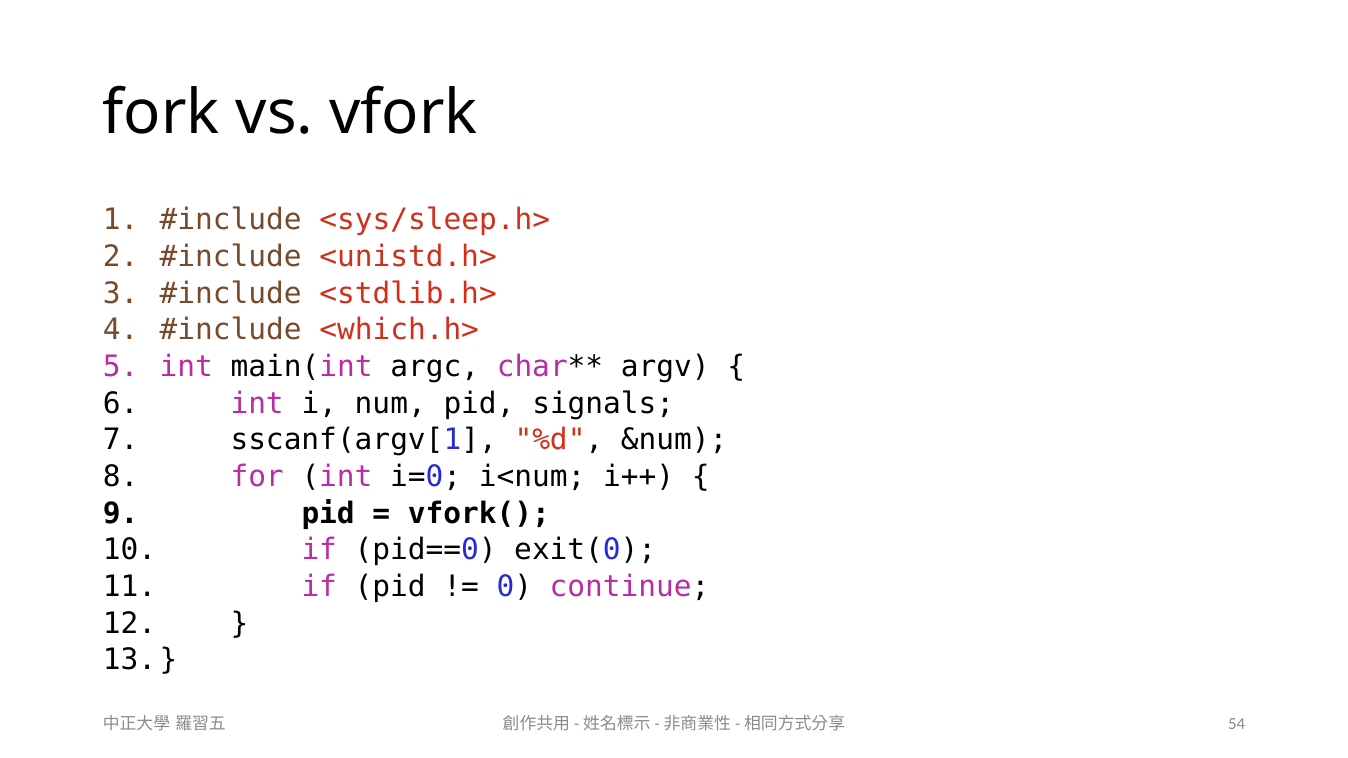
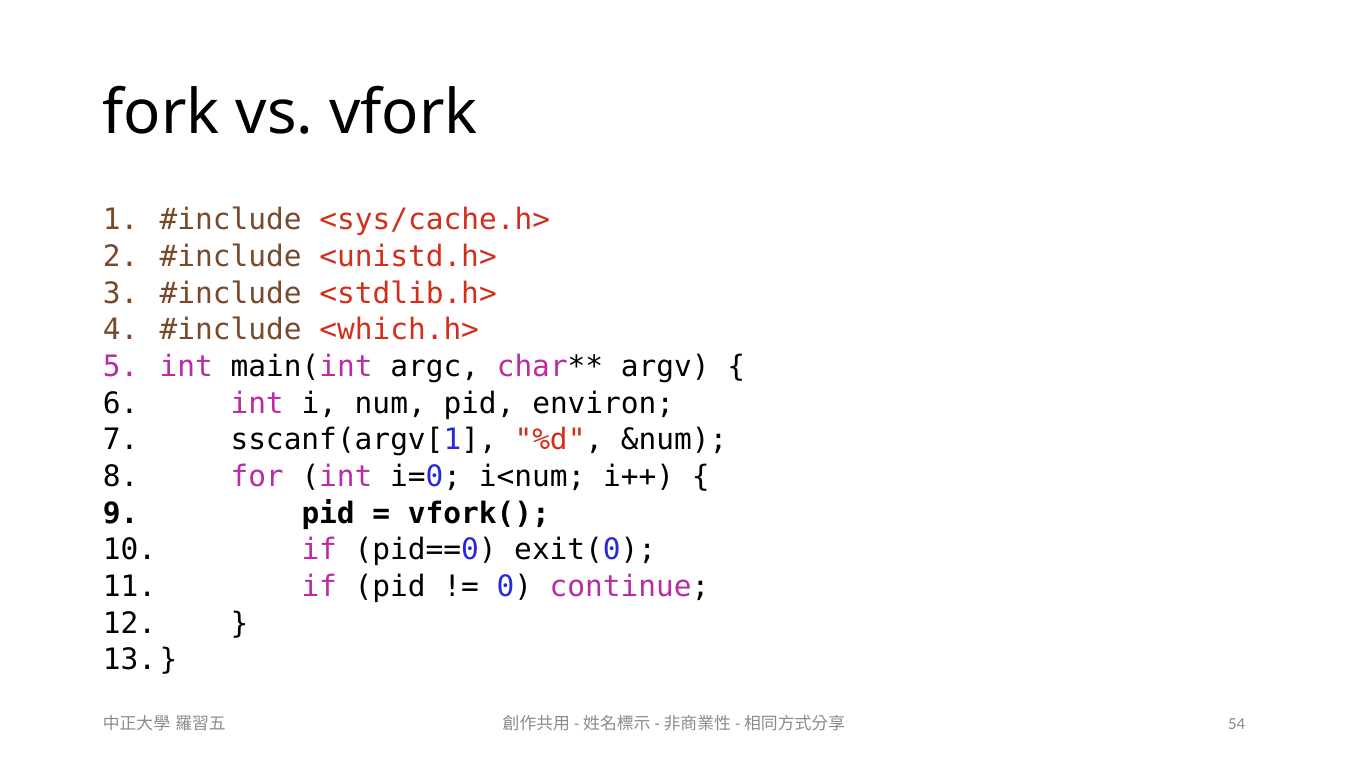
<sys/sleep.h>: <sys/sleep.h> -> <sys/cache.h> (435, 220)
signals: signals -> environ (603, 404)
